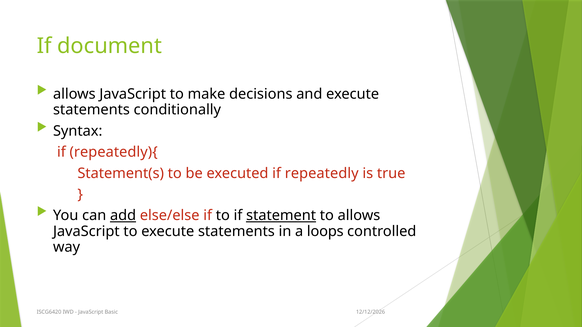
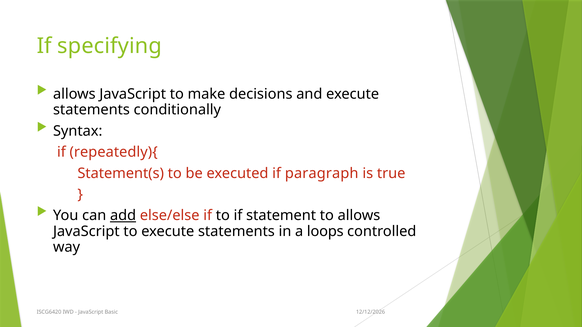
document: document -> specifying (110, 46)
repeatedly: repeatedly -> paragraph (322, 173)
statement underline: present -> none (281, 216)
